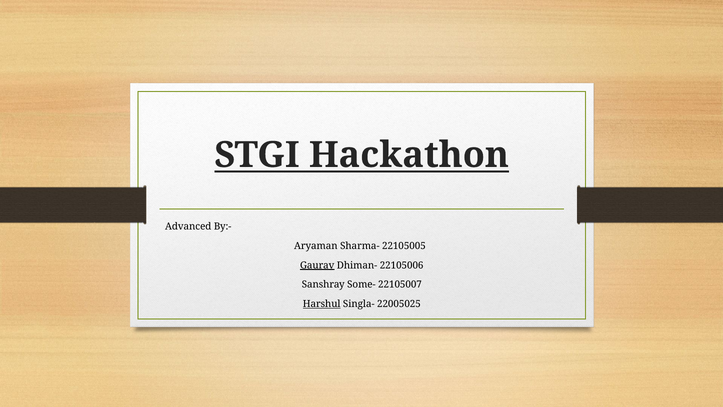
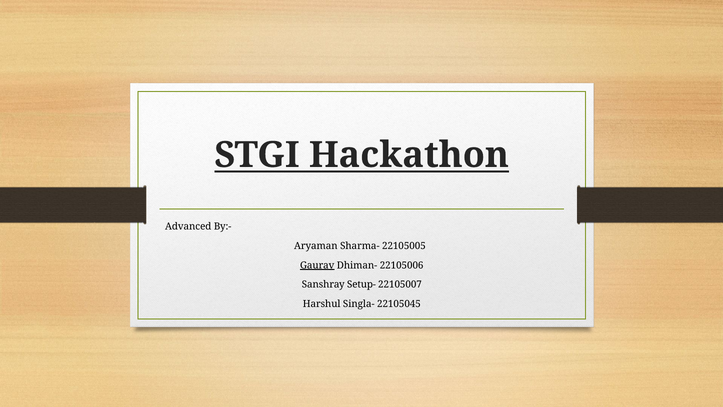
Some-: Some- -> Setup- (361, 285)
Harshul underline: present -> none (322, 304)
22005025: 22005025 -> 22105045 (399, 304)
